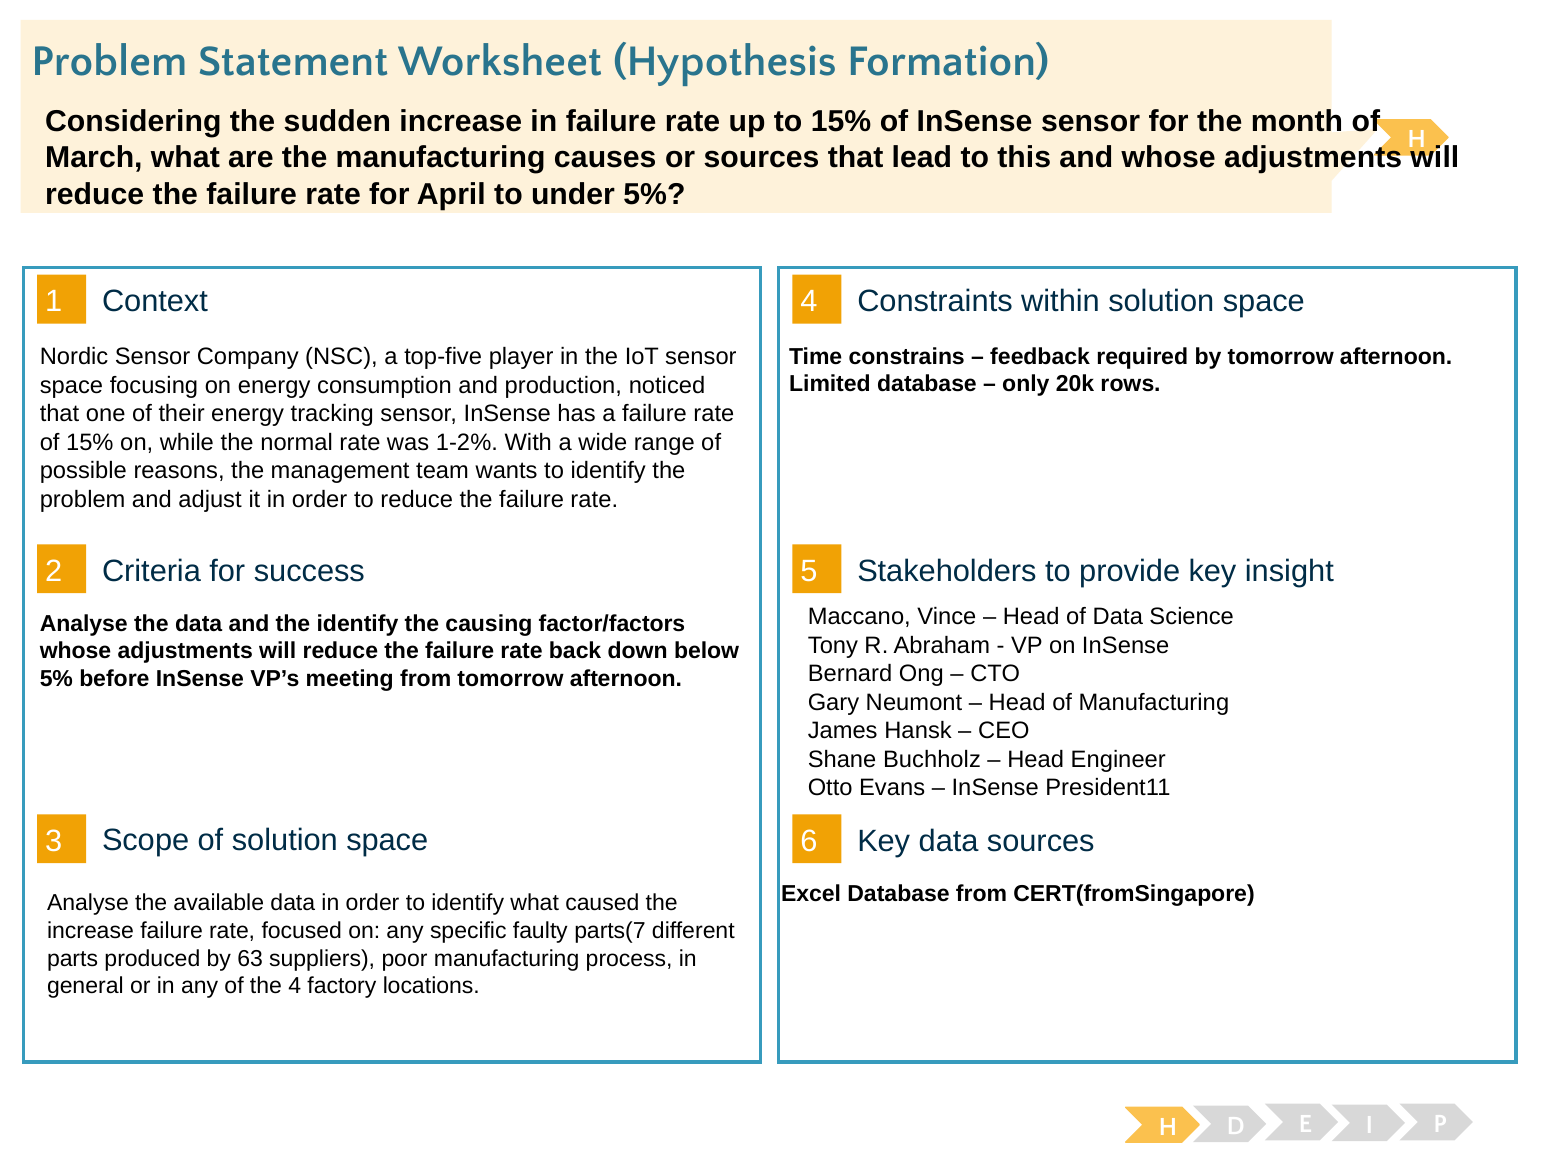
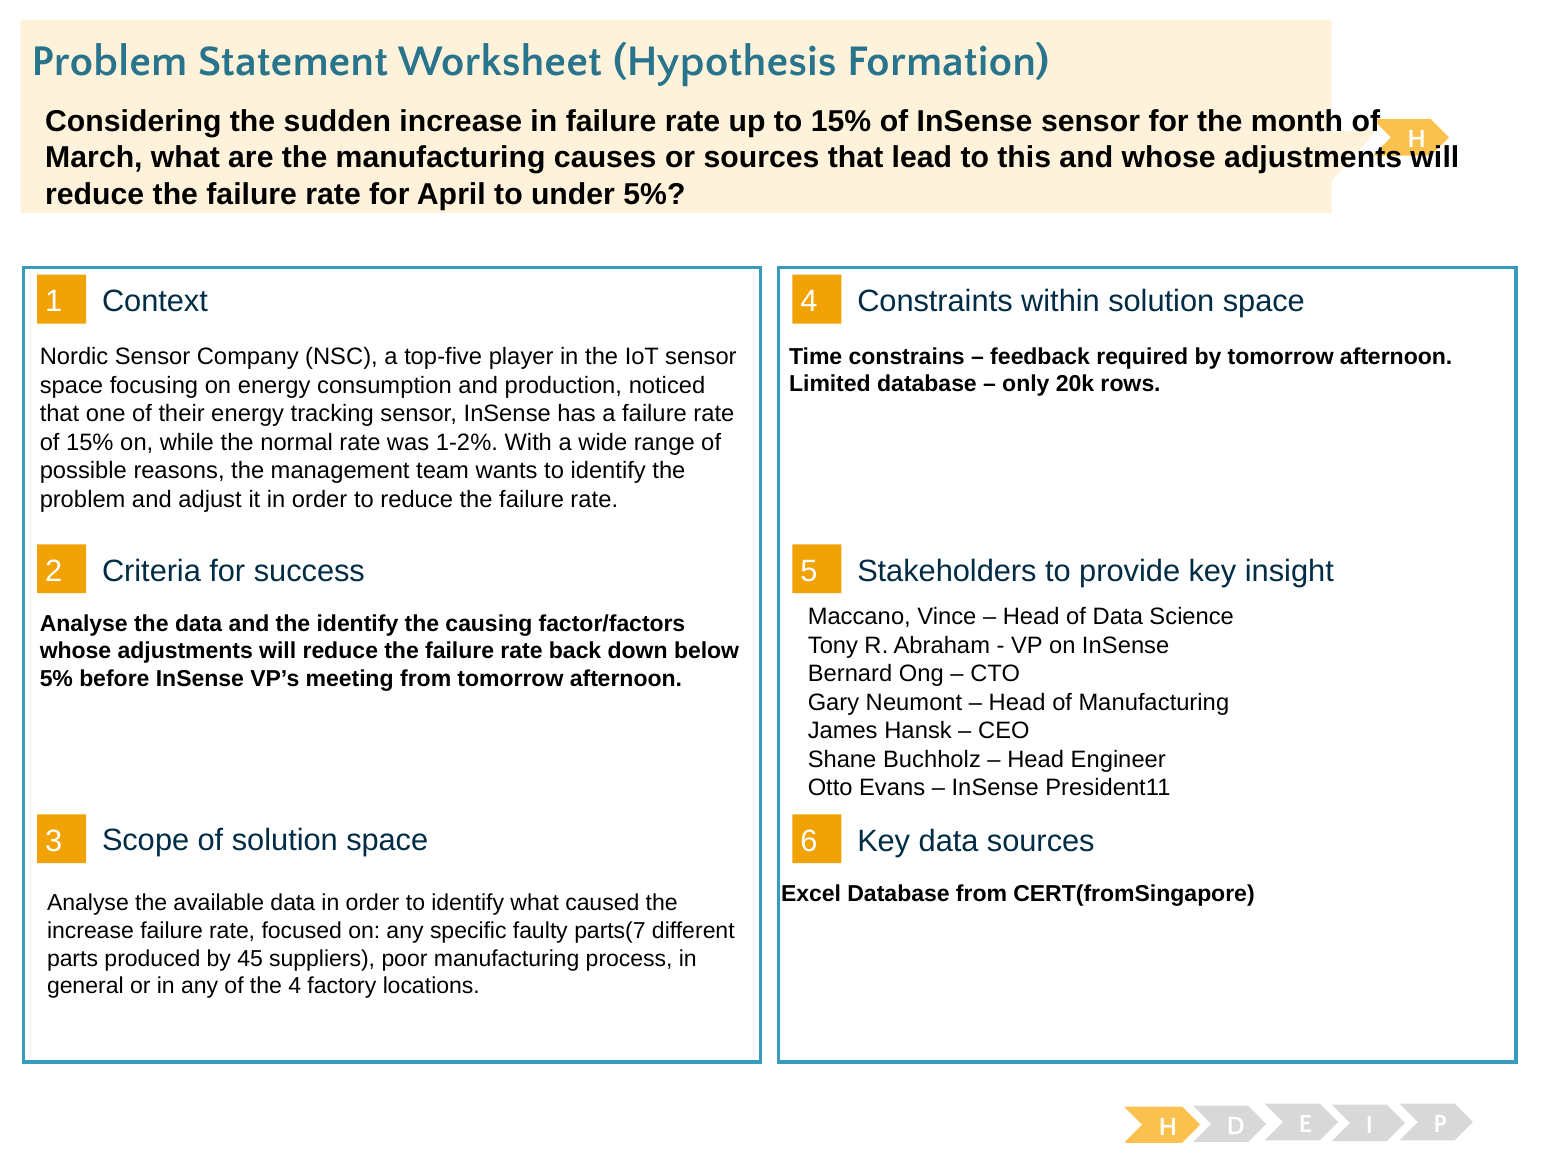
63: 63 -> 45 (250, 958)
